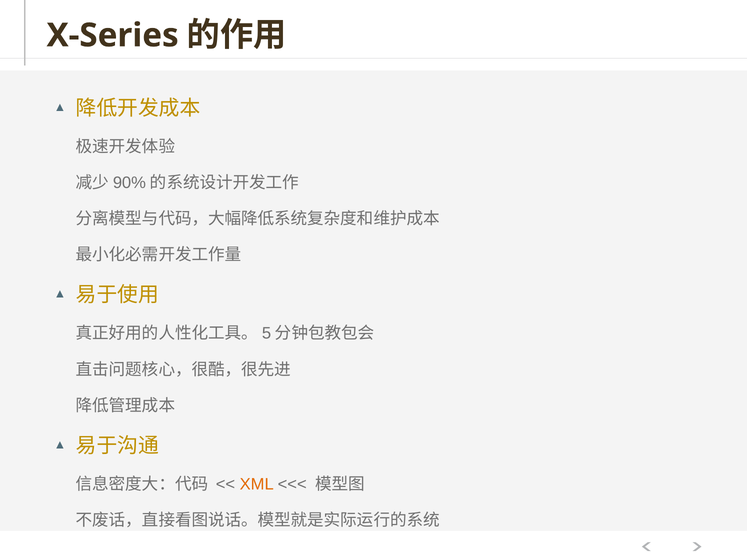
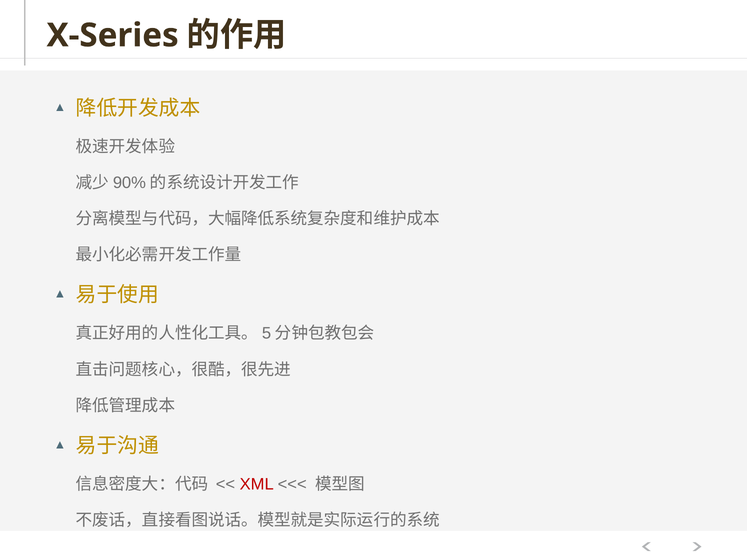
XML colour: orange -> red (257, 484)
